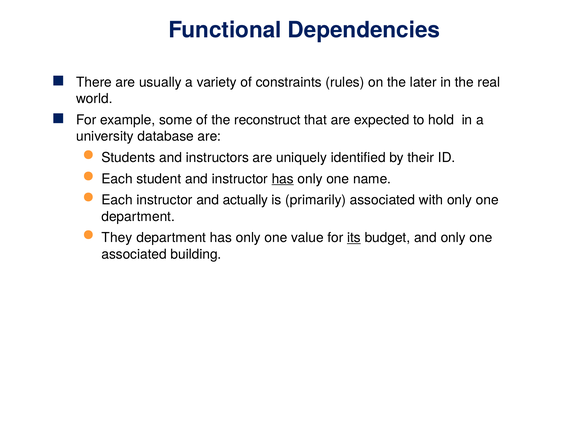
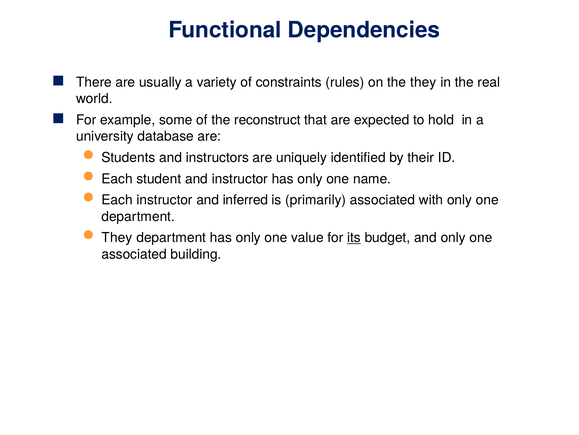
the later: later -> they (423, 82)
has underline: present -> none (283, 179)
actually: actually -> inferred (245, 200)
